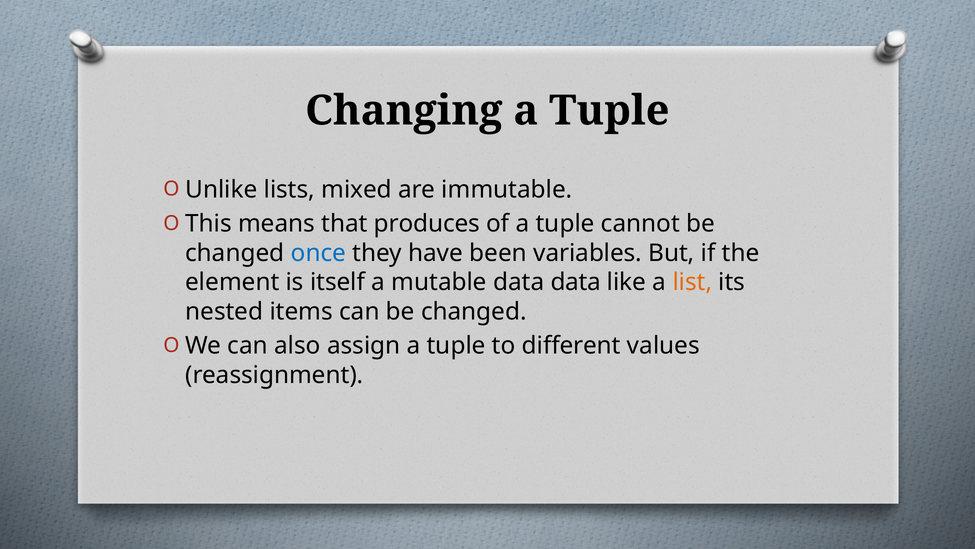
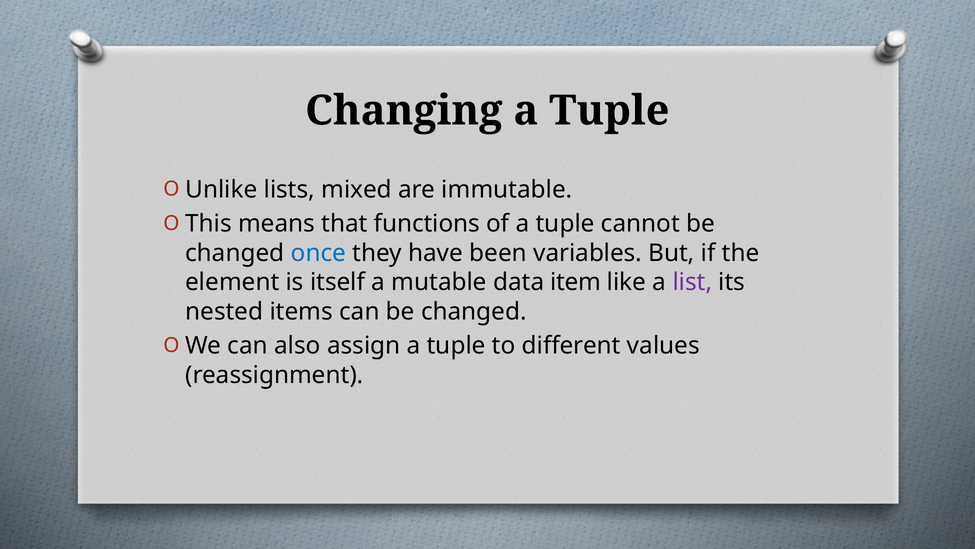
produces: produces -> functions (427, 224)
data data: data -> item (576, 282)
list colour: orange -> purple (692, 282)
